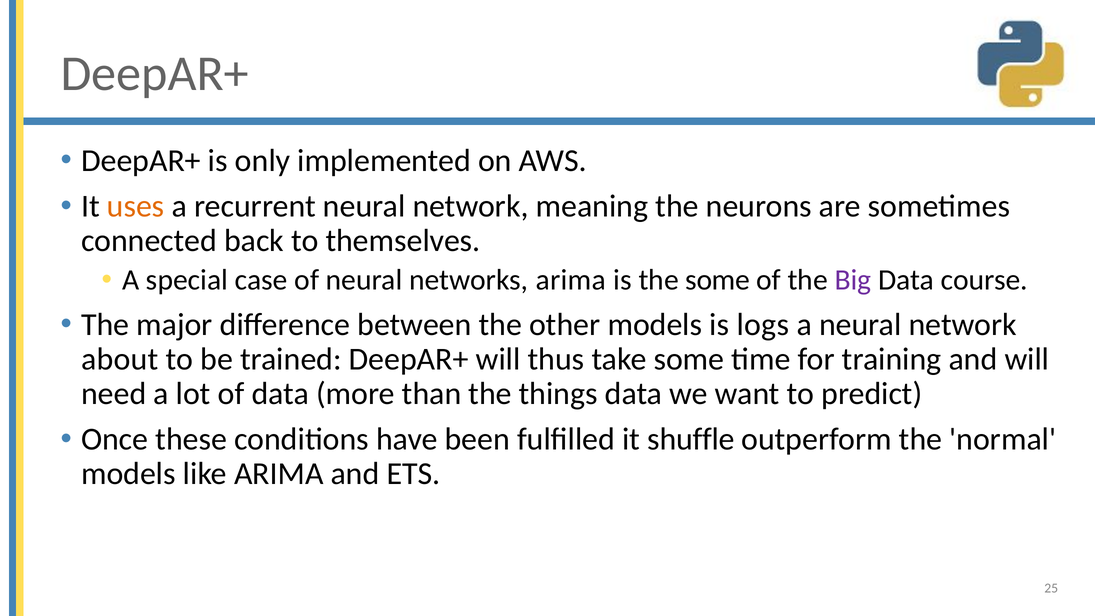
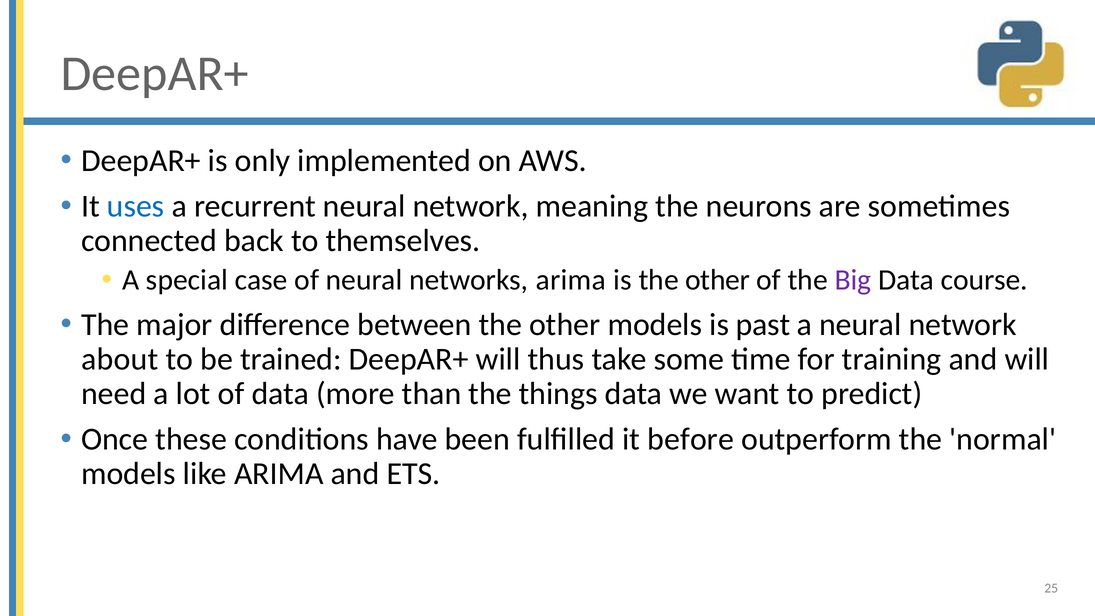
uses colour: orange -> blue (136, 206)
is the some: some -> other (718, 280)
logs: logs -> past (763, 324)
shuffle: shuffle -> before (691, 439)
